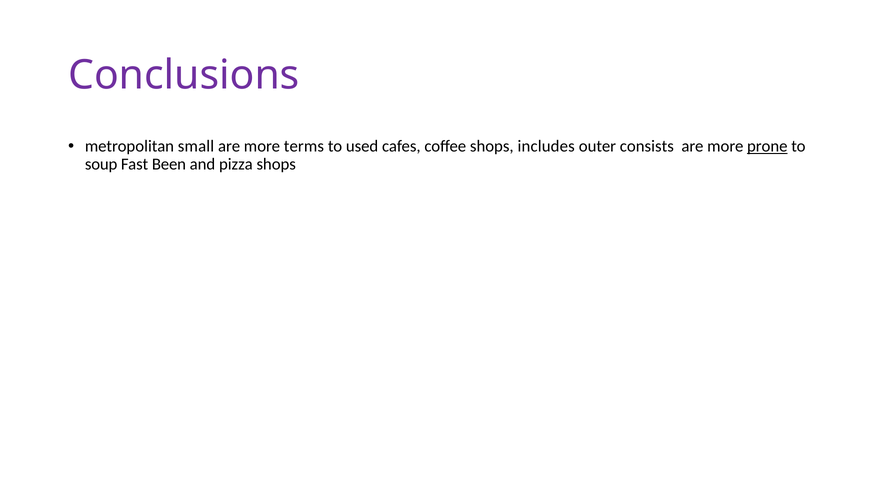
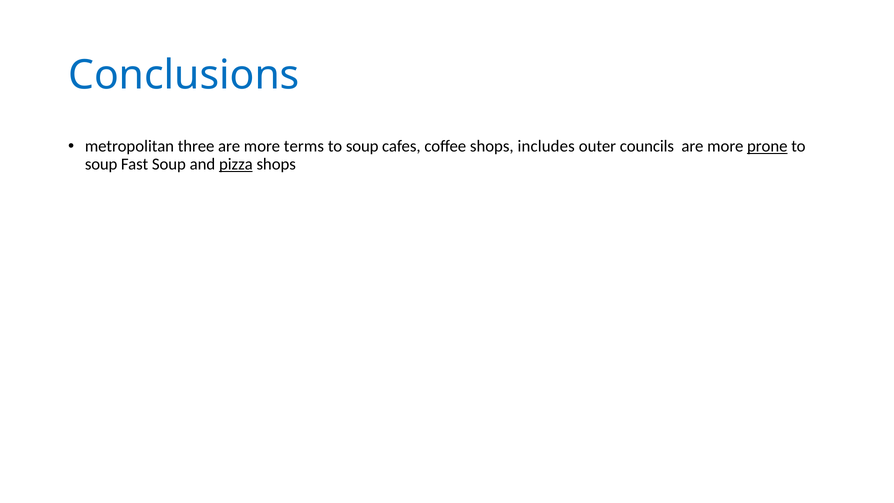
Conclusions colour: purple -> blue (184, 75)
small: small -> three (196, 146)
used: used -> soup (362, 146)
consists: consists -> councils (647, 146)
Fast Been: Been -> Soup (169, 164)
pizza underline: none -> present (236, 164)
